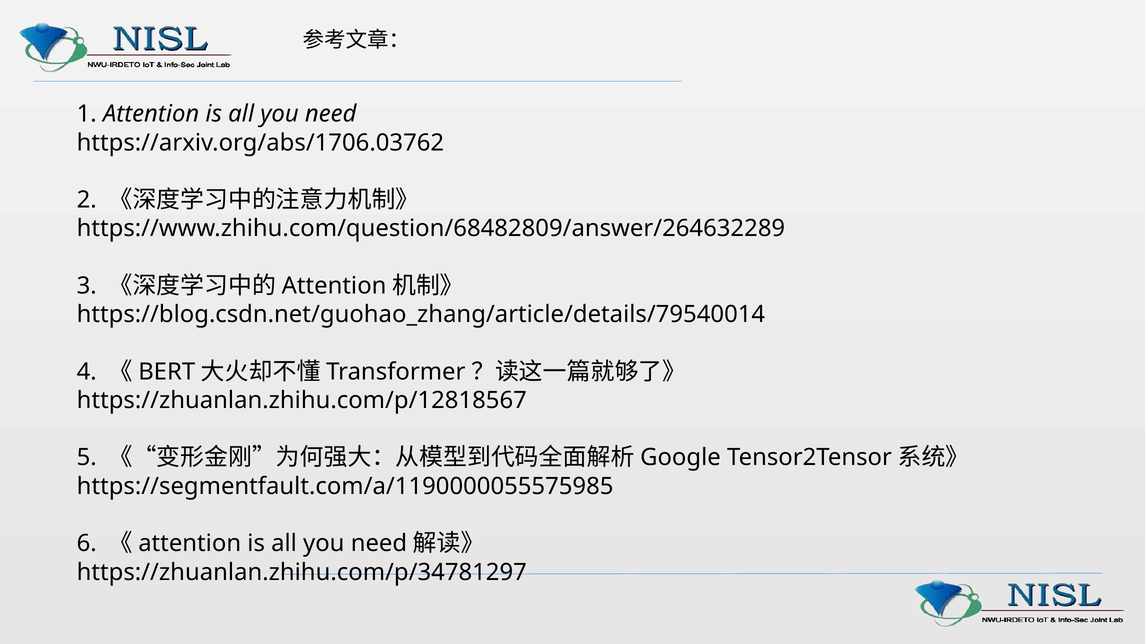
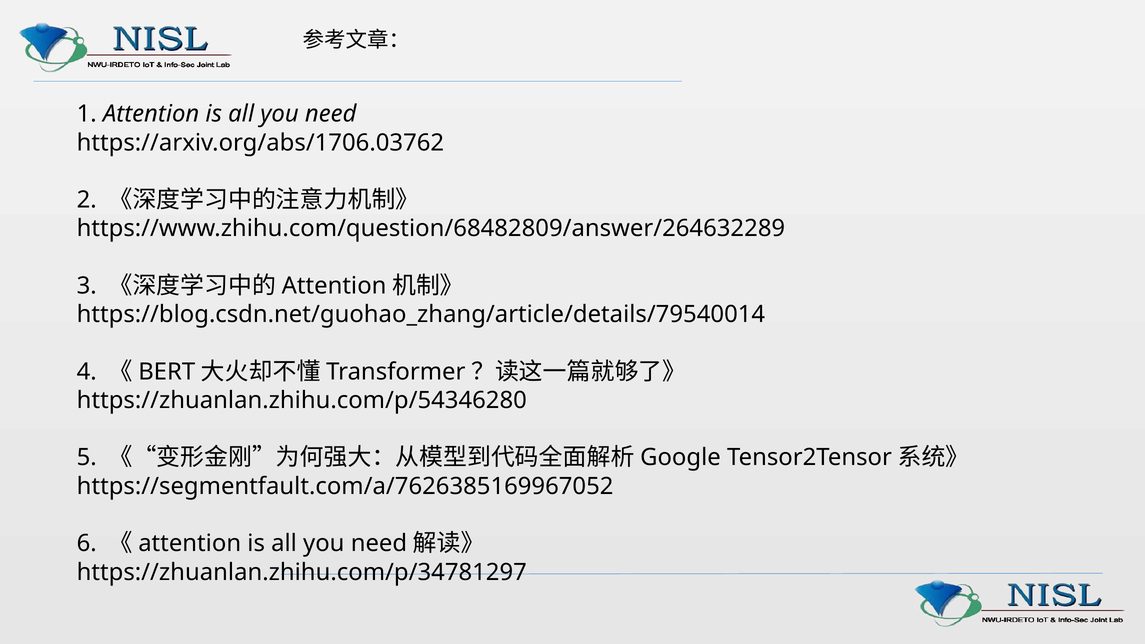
https://zhuanlan.zhihu.com/p/12818567: https://zhuanlan.zhihu.com/p/12818567 -> https://zhuanlan.zhihu.com/p/54346280 (302, 400)
https://segmentfault.com/a/1190000055575985: https://segmentfault.com/a/1190000055575985 -> https://segmentfault.com/a/7626385169967052 (345, 486)
